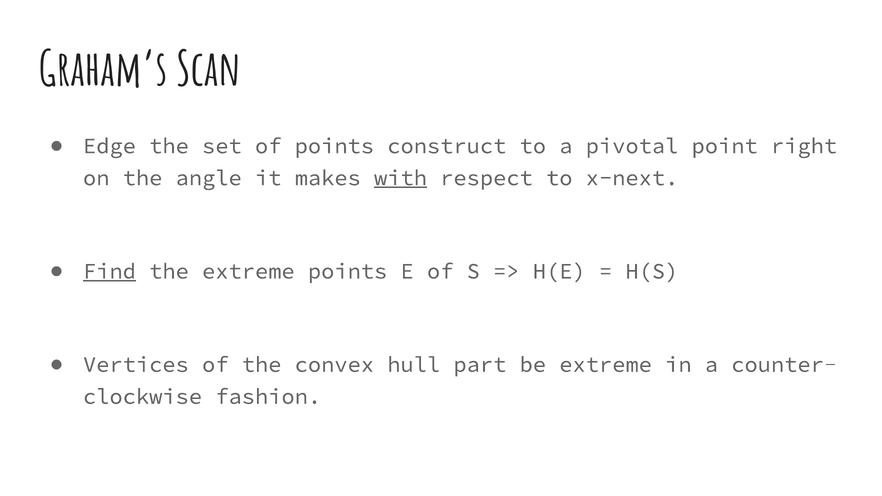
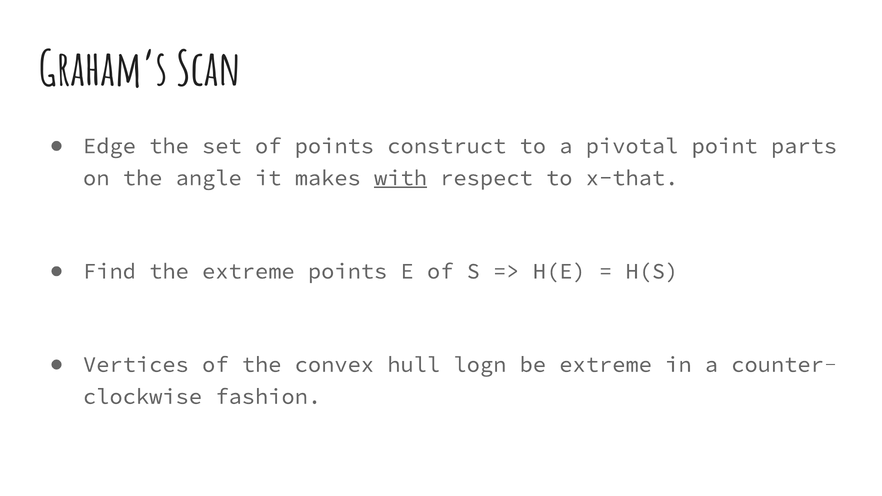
right: right -> parts (804, 146)
x-next: x-next -> x-that (632, 178)
Find underline: present -> none (109, 271)
part: part -> logn (480, 365)
